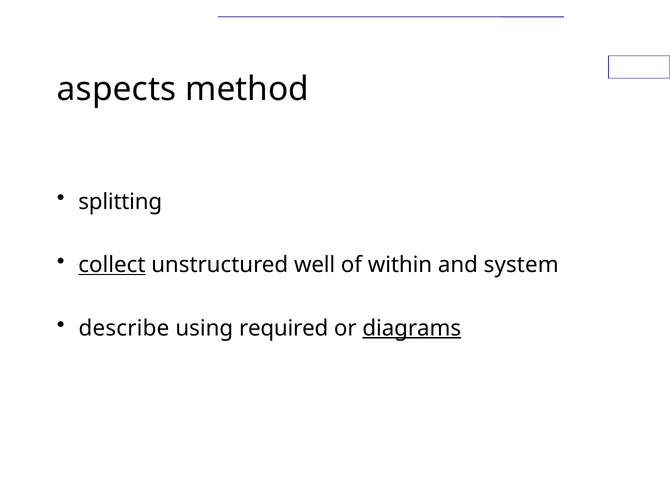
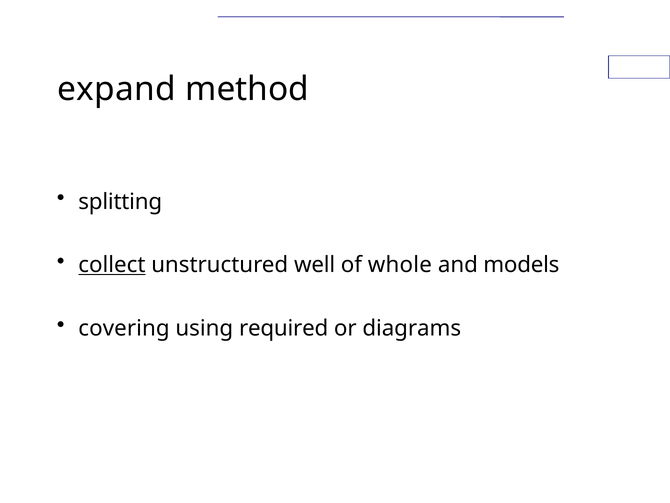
aspects: aspects -> expand (117, 89)
within: within -> whole (400, 265)
system: system -> models (521, 265)
describe: describe -> covering (124, 328)
diagrams underline: present -> none (412, 328)
